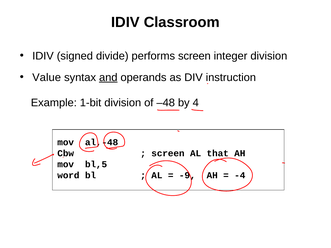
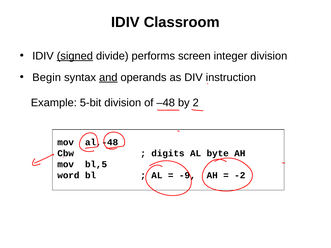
signed underline: none -> present (75, 56)
Value: Value -> Begin (47, 77)
1-bit: 1-bit -> 5-bit (91, 103)
4: 4 -> 2 (196, 103)
screen: screen -> digits (168, 153)
that: that -> byte (218, 153)
-4: -4 -> -2 (240, 176)
